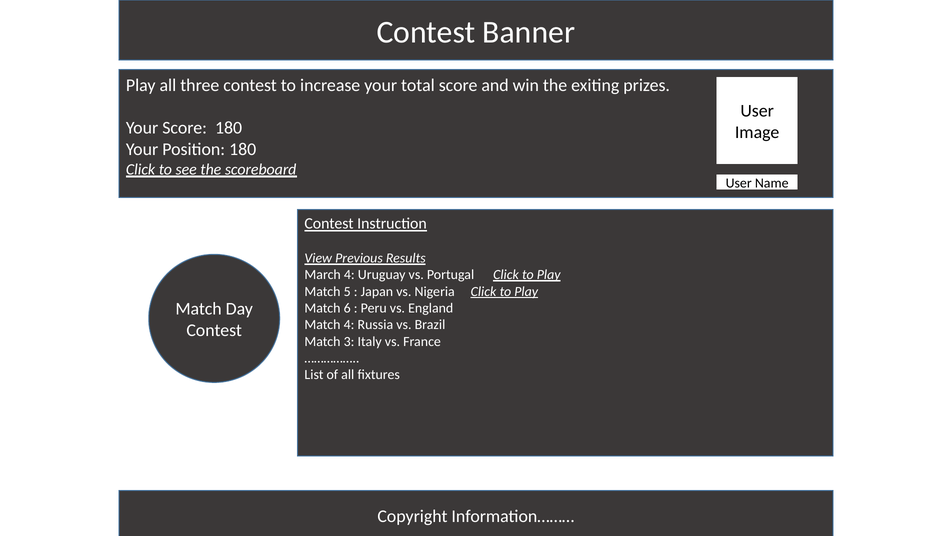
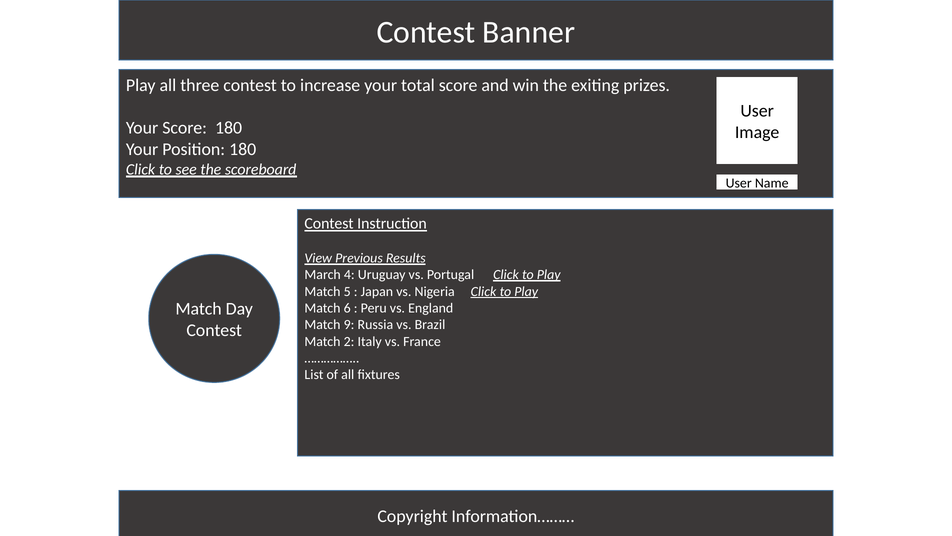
Match 4: 4 -> 9 (349, 325)
3: 3 -> 2 (349, 341)
